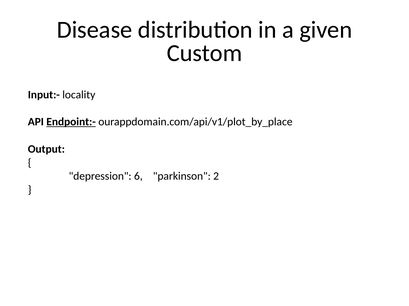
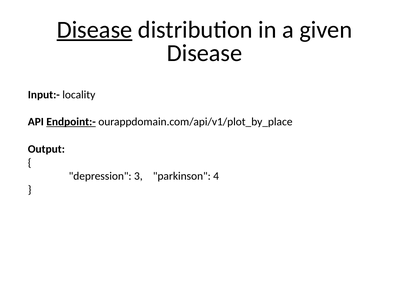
Disease underline: none -> present (95, 30)
Custom: Custom -> Disease (205, 53)
6: 6 -> 3 (138, 177)
2: 2 -> 4 (216, 177)
